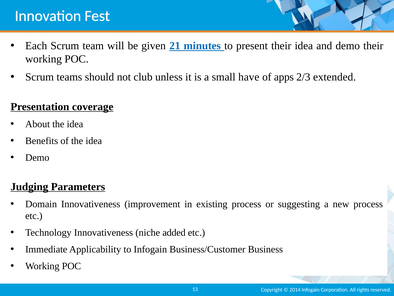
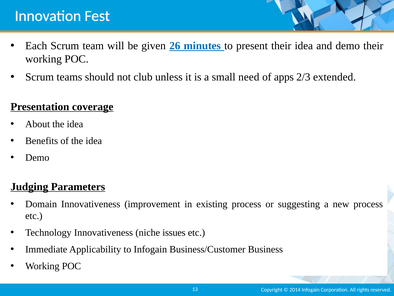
21: 21 -> 26 (175, 46)
have: have -> need (249, 77)
added: added -> issues (174, 232)
